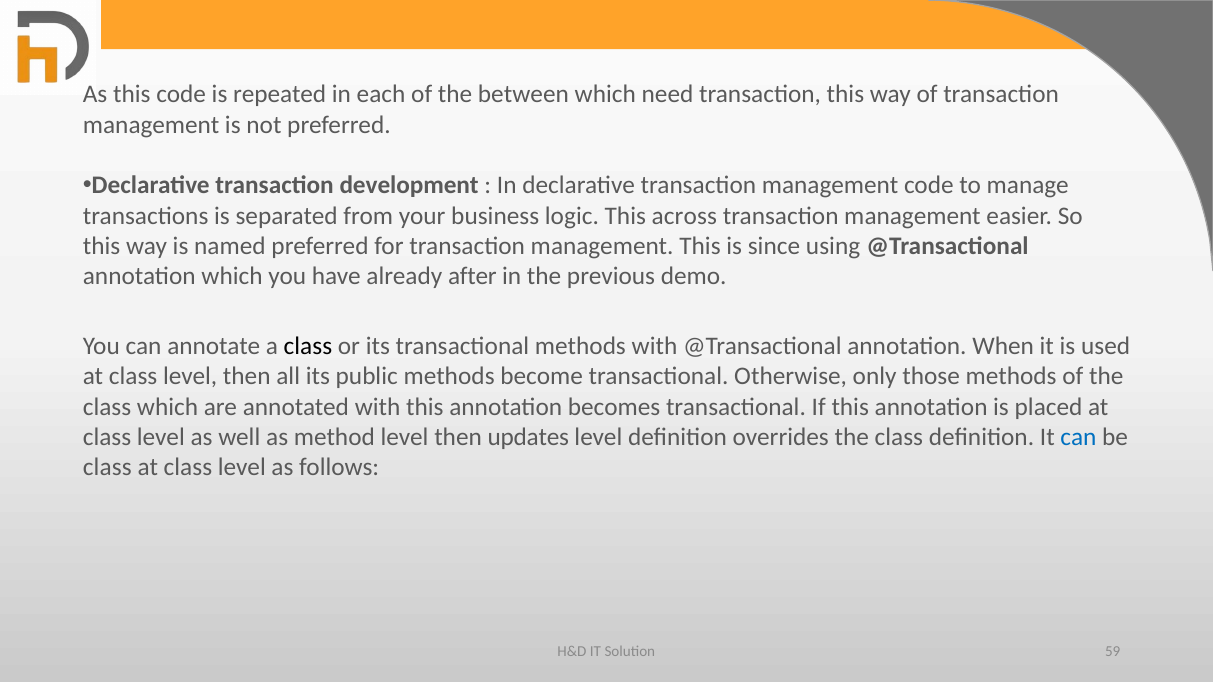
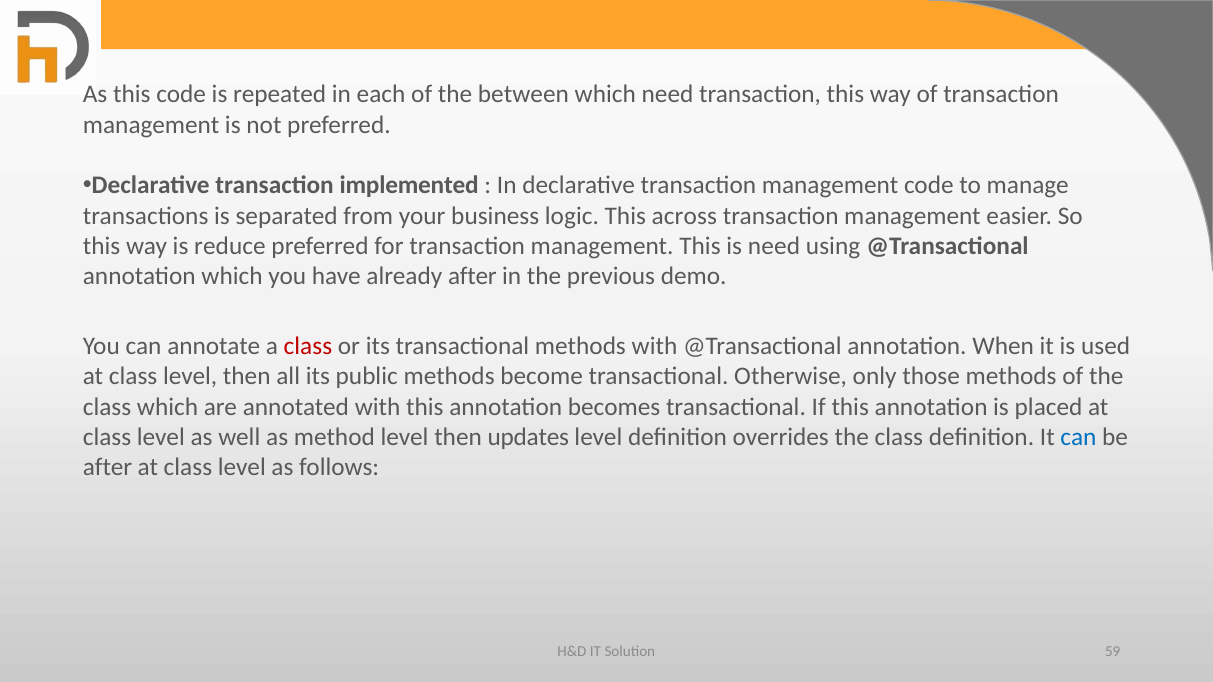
development: development -> implemented (409, 185)
named: named -> reduce (230, 246)
is since: since -> need (774, 246)
class colour: black -> red (308, 346)
class: class -> after (108, 468)
